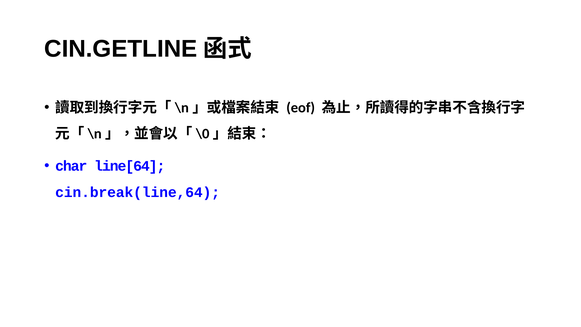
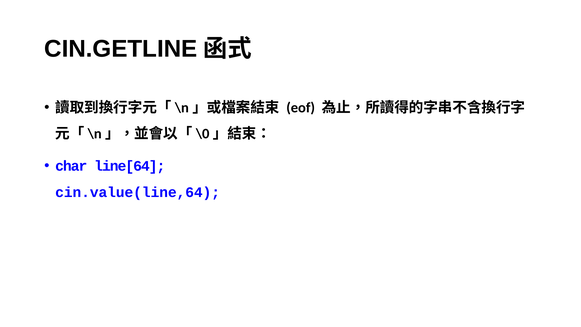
cin.break(line,64: cin.break(line,64 -> cin.value(line,64 (138, 192)
